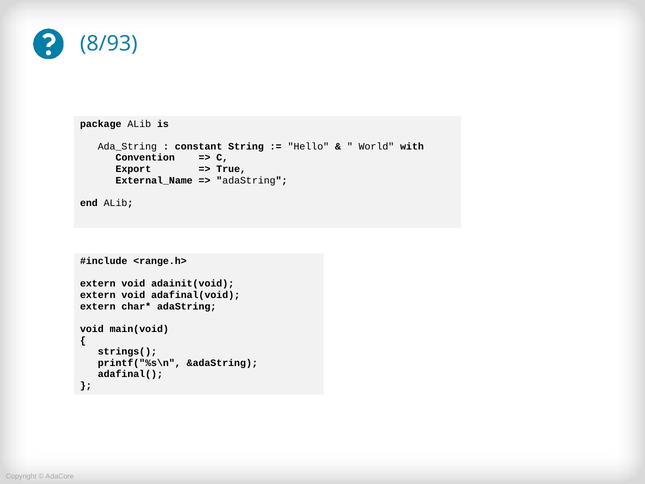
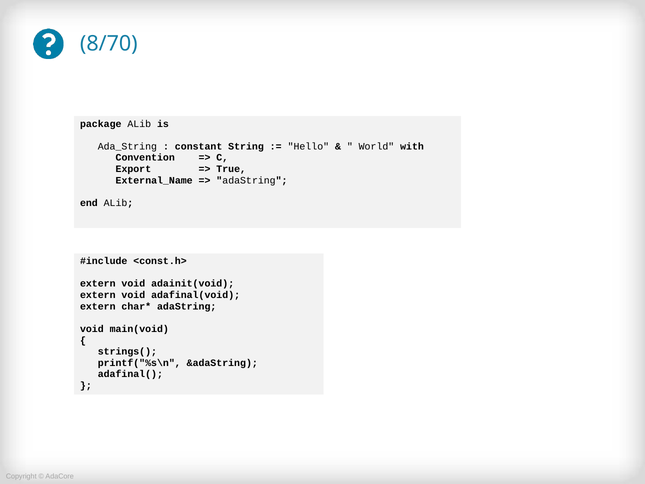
8/93: 8/93 -> 8/70 (109, 44)
<range.h>: <range.h> -> <const.h> (160, 261)
